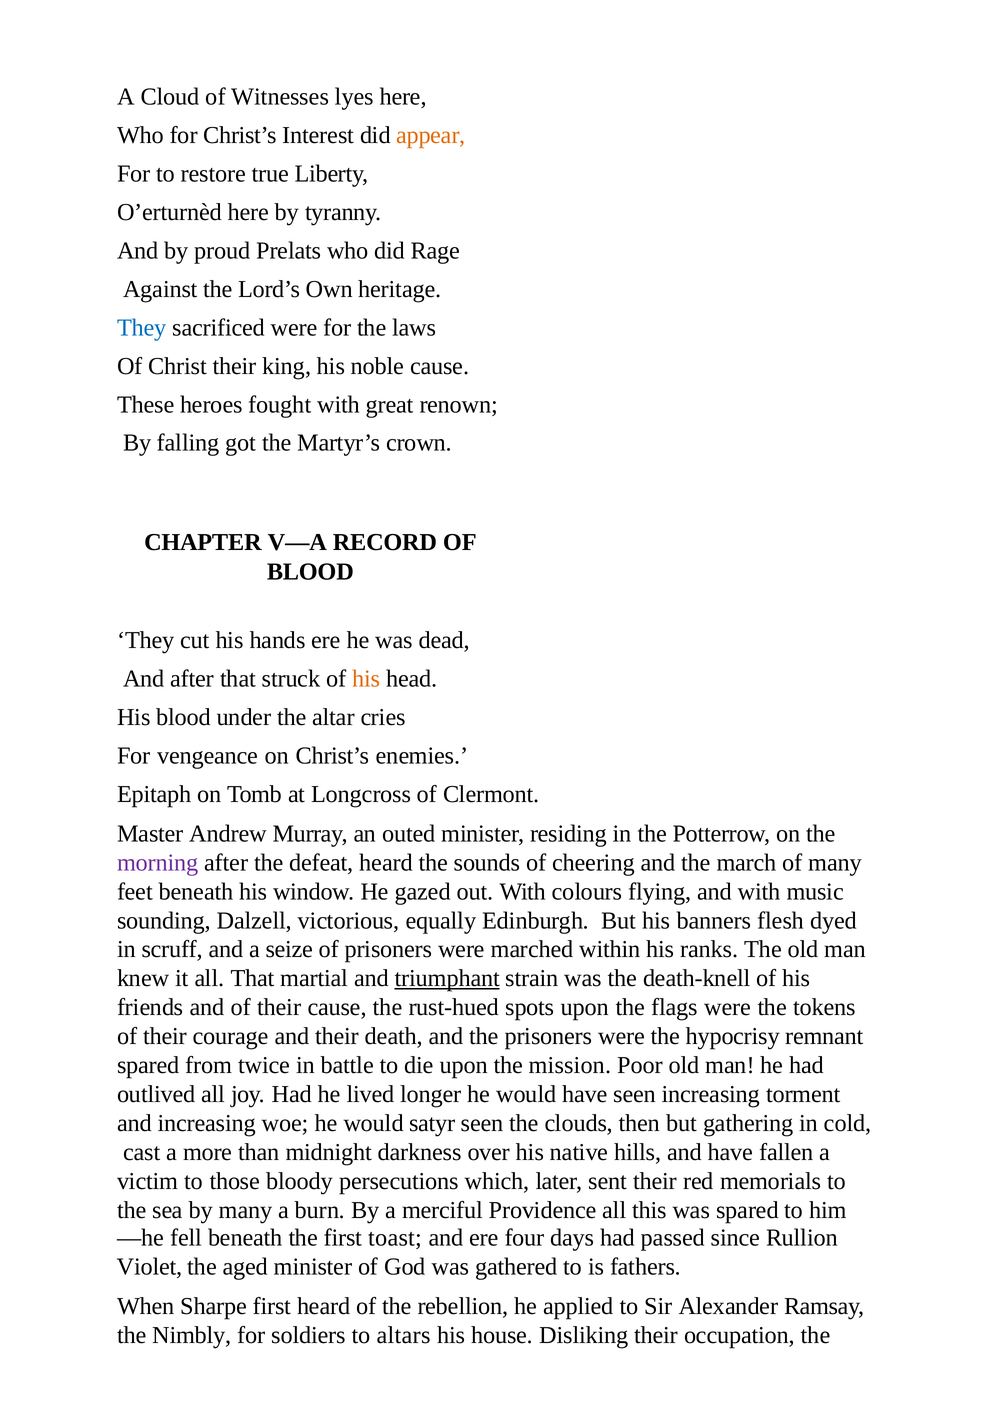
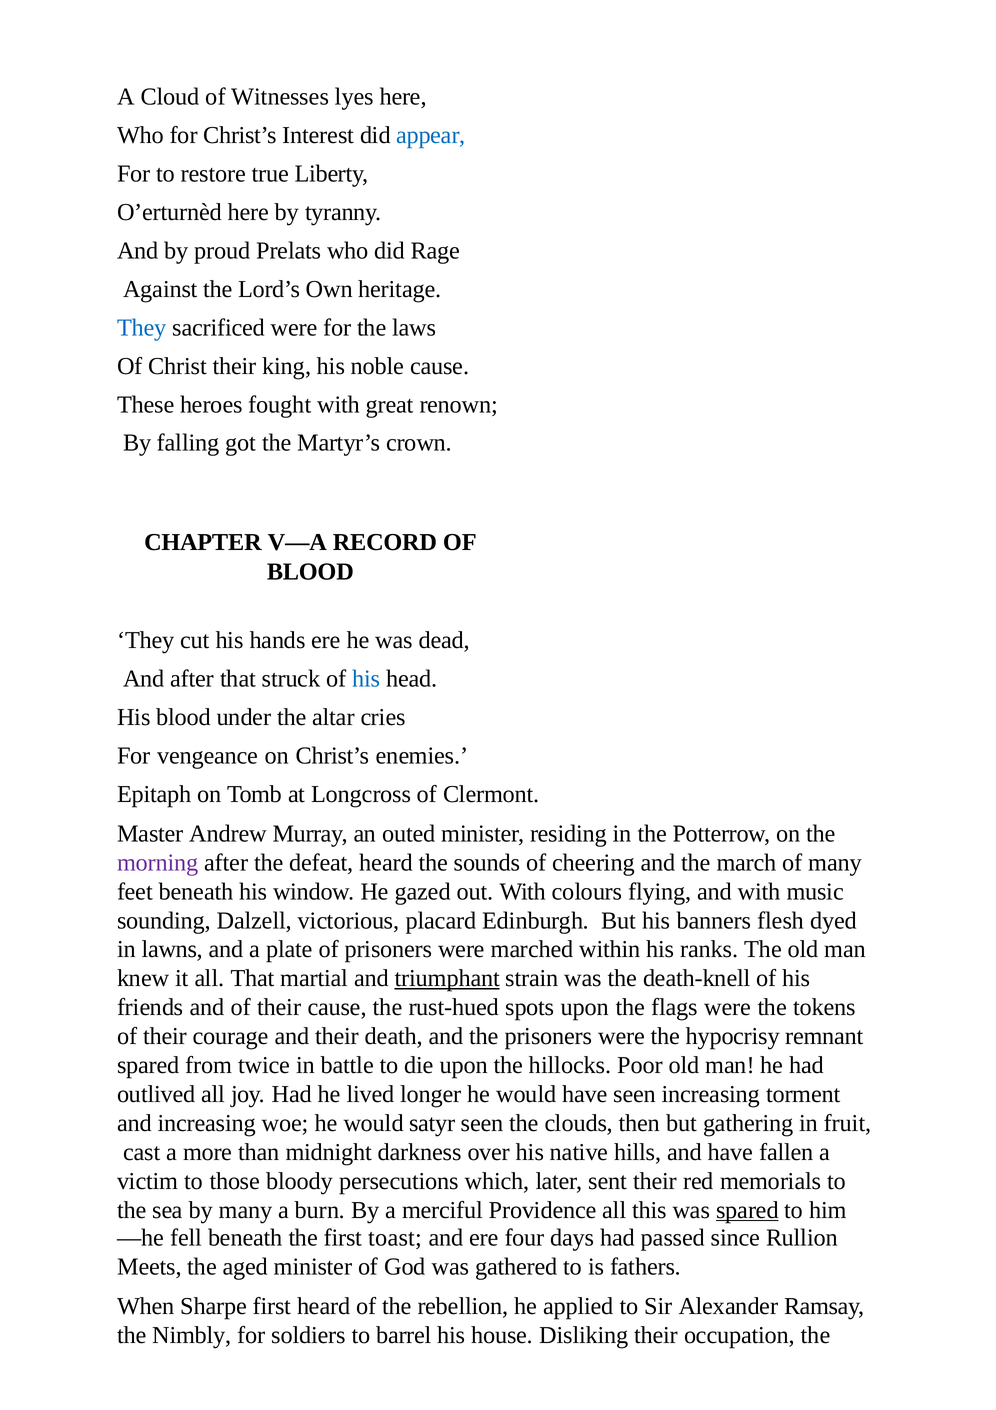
appear colour: orange -> blue (431, 135)
his colour: orange -> blue (366, 678)
equally: equally -> placard (441, 920)
scruff: scruff -> lawns (172, 949)
seize: seize -> plate (289, 949)
mission: mission -> hillocks (570, 1065)
cold: cold -> fruit (848, 1123)
spared underline: none -> present (747, 1210)
Violet: Violet -> Meets (149, 1266)
altars: altars -> barrel (404, 1335)
